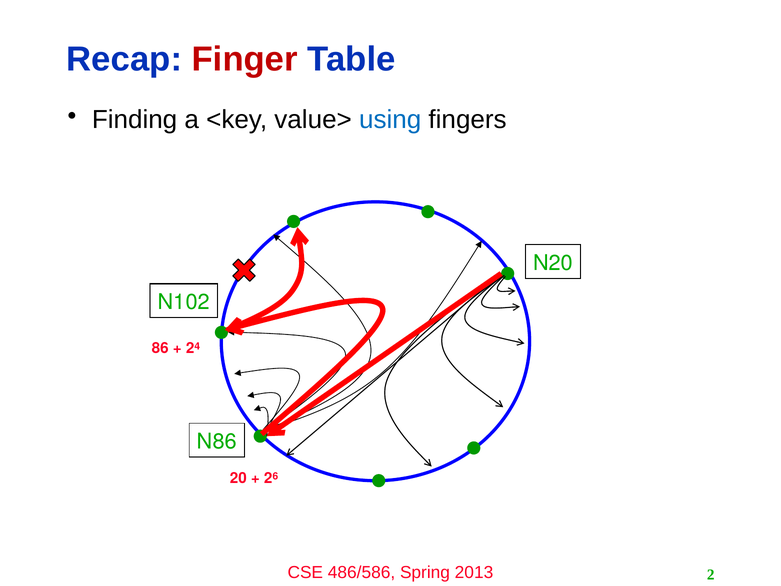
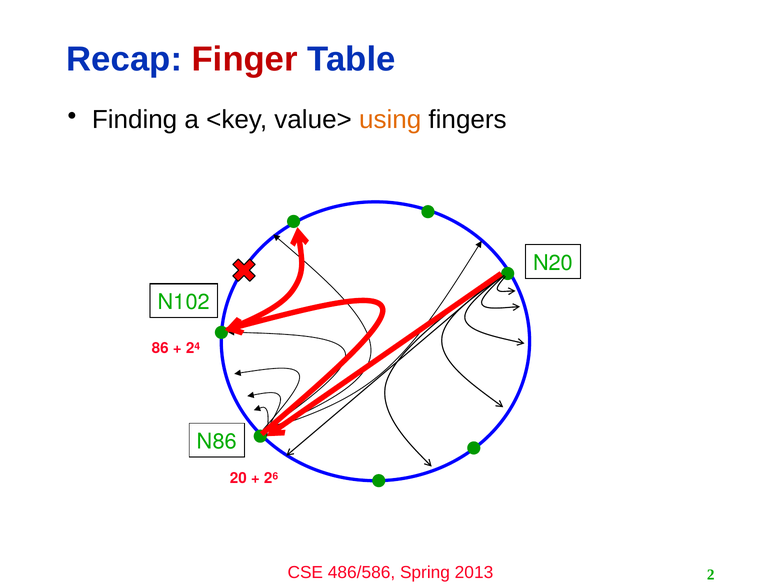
using colour: blue -> orange (390, 120)
